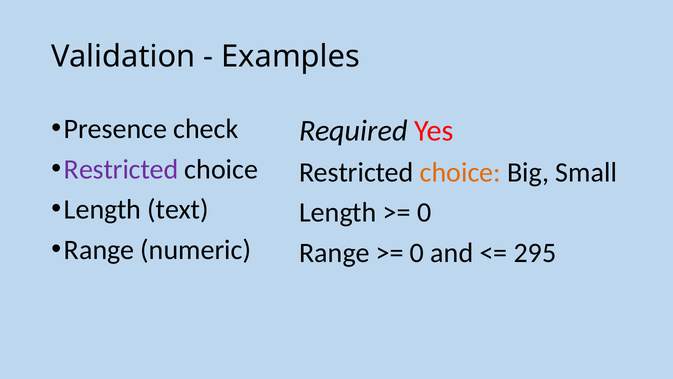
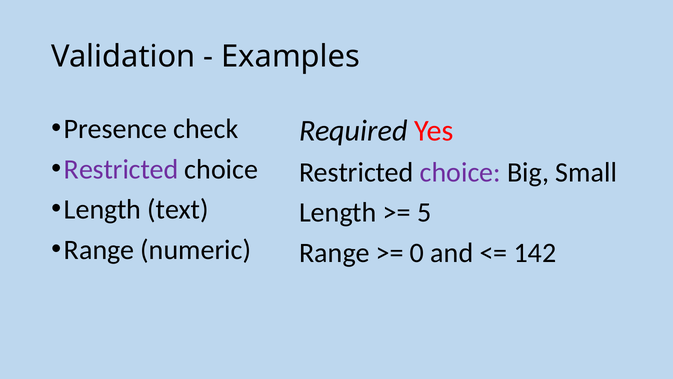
choice colour: orange -> purple (460, 172)
0: 0 -> 5 (424, 212)
295: 295 -> 142 (535, 253)
